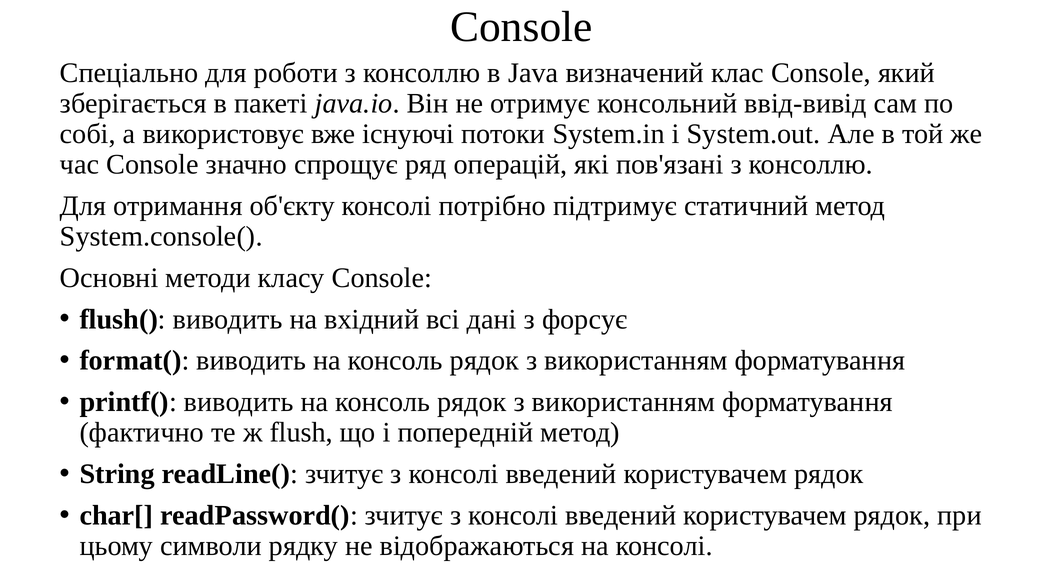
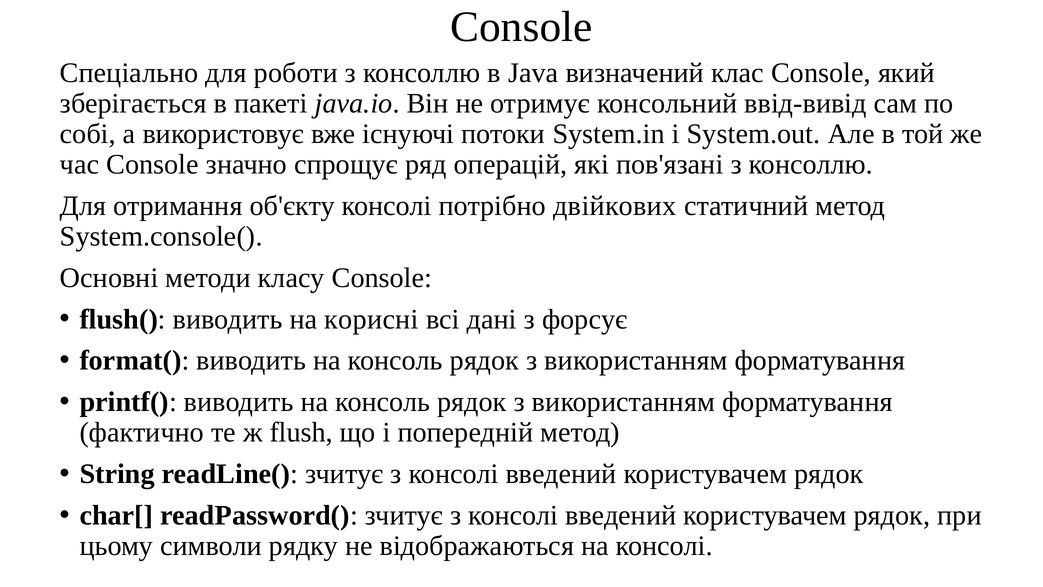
підтримує: підтримує -> двійкових (615, 206)
вхідний: вхідний -> корисні (372, 319)
